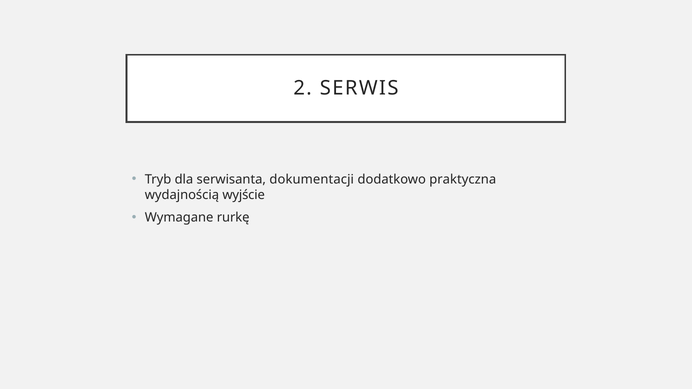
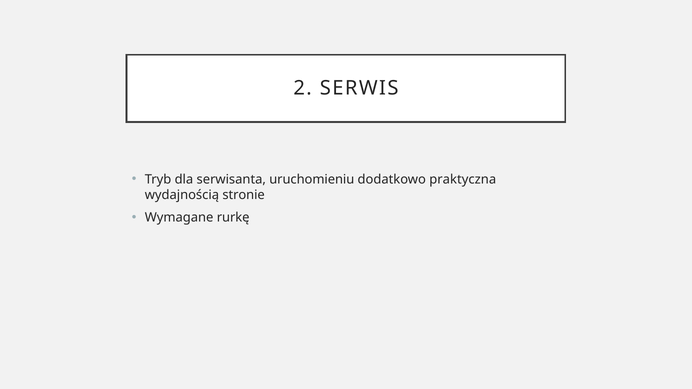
dokumentacji: dokumentacji -> uruchomieniu (312, 179)
wyjście: wyjście -> stronie (244, 195)
